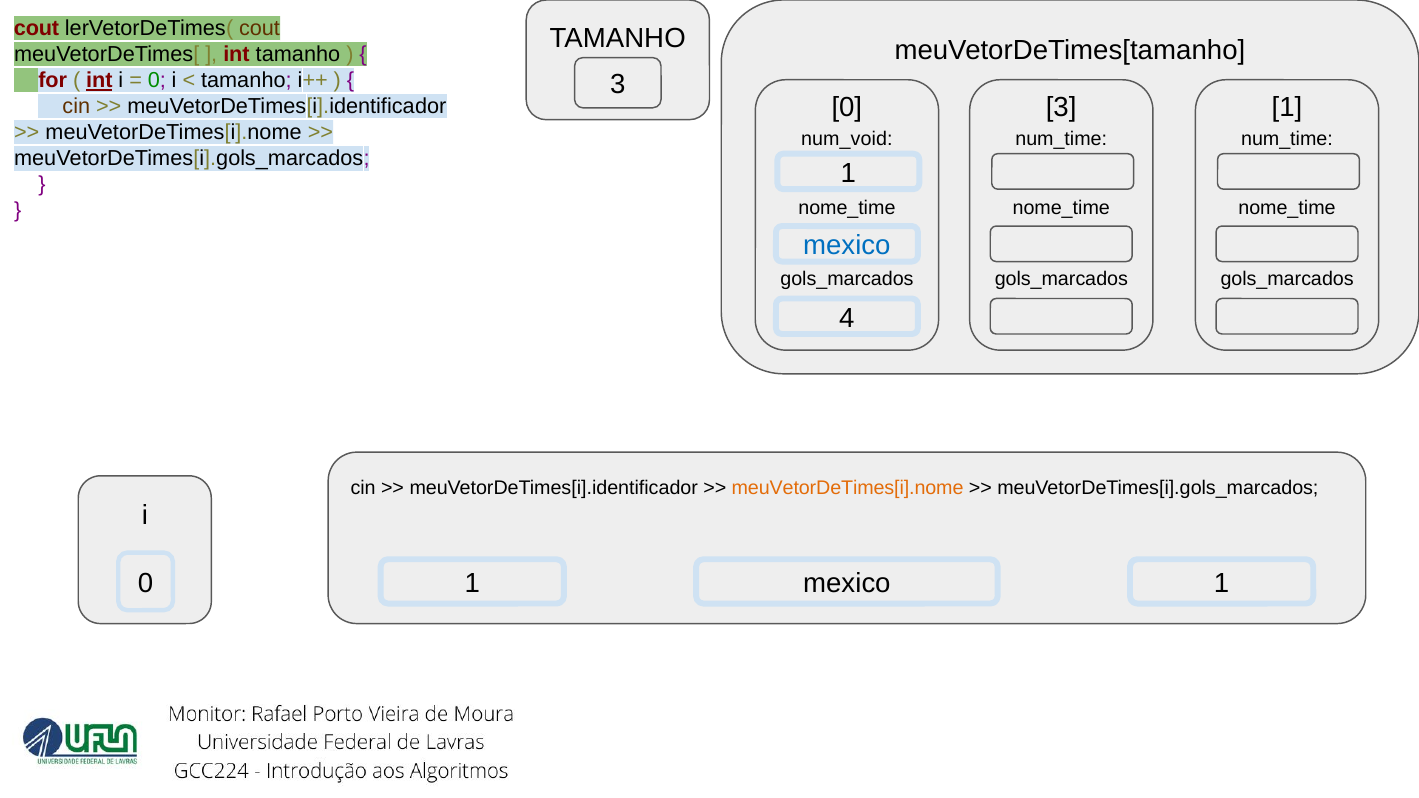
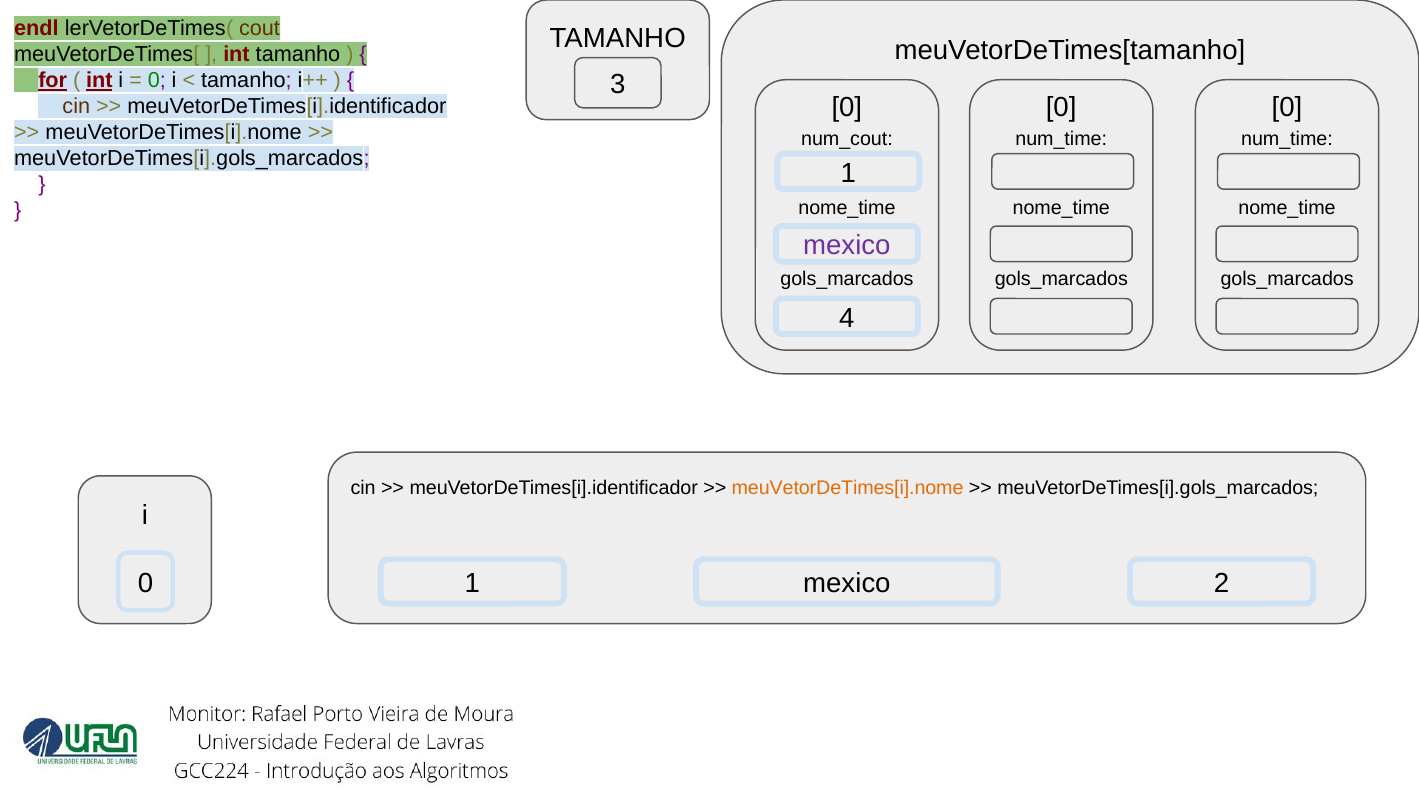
cout: cout -> endl (36, 29)
for underline: none -> present (53, 81)
3: 3 -> 0 (1061, 107)
1: 1 -> 0 (1287, 107)
num_void: num_void -> num_cout (847, 139)
mexico colour: blue -> purple (847, 246)
mexico 1: 1 -> 2 (1222, 583)
